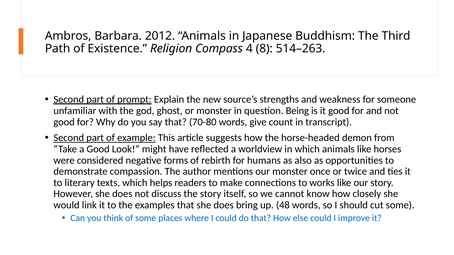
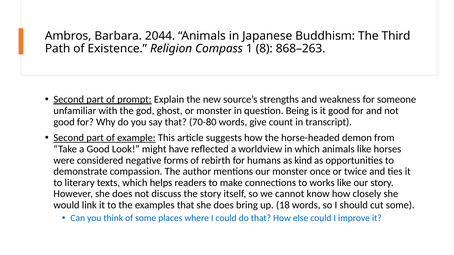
2012: 2012 -> 2044 (160, 36)
4: 4 -> 1 (249, 49)
514–263: 514–263 -> 868–263 (301, 49)
also: also -> kind (303, 161)
48: 48 -> 18 (283, 205)
